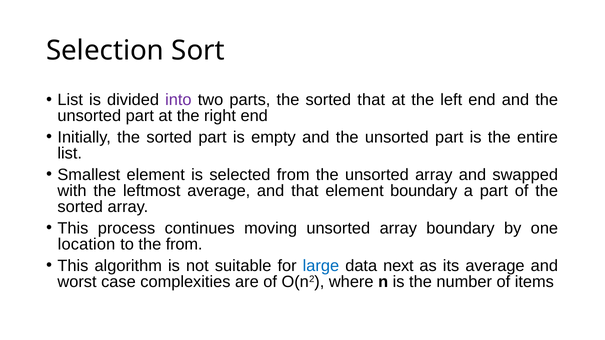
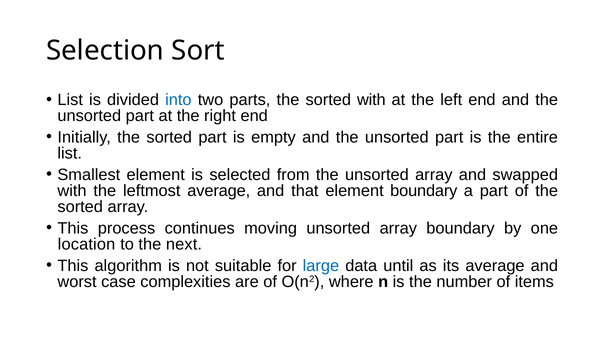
into colour: purple -> blue (178, 100)
sorted that: that -> with (371, 100)
the from: from -> next (184, 245)
next: next -> until (398, 266)
